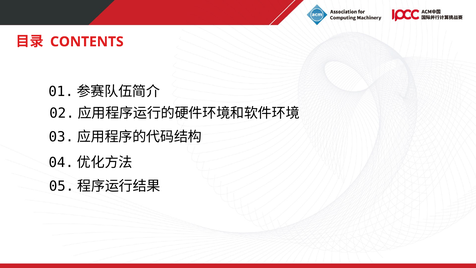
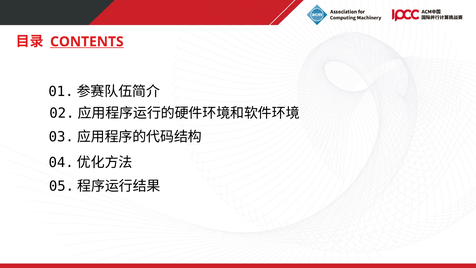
CONTENTS underline: none -> present (87, 42)
